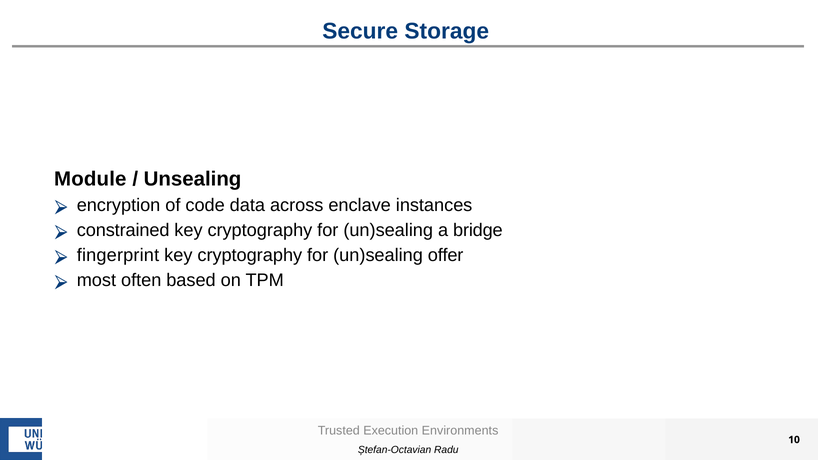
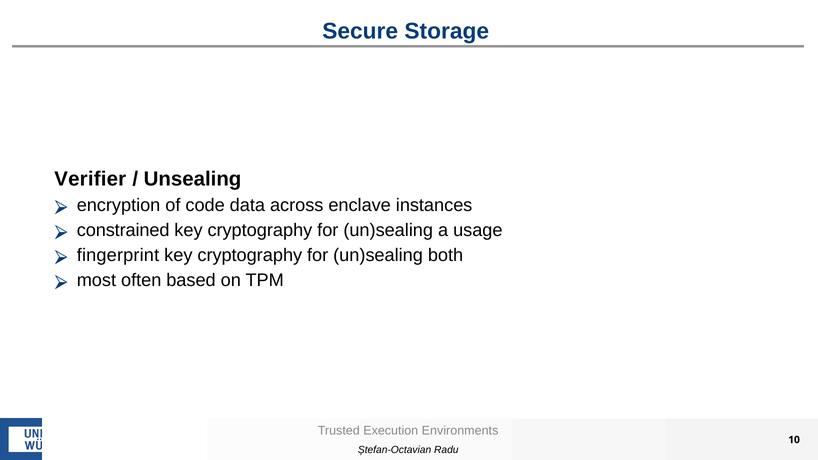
Module: Module -> Verifier (90, 179)
bridge: bridge -> usage (478, 230)
offer: offer -> both (446, 255)
